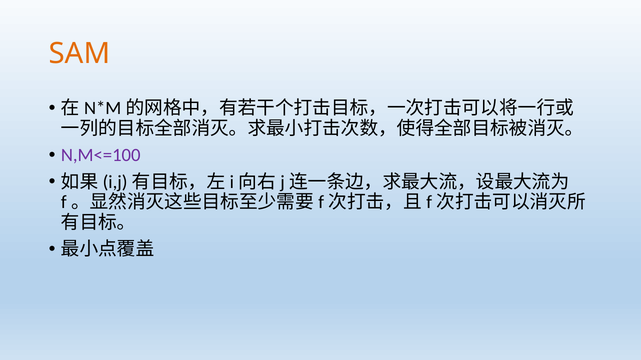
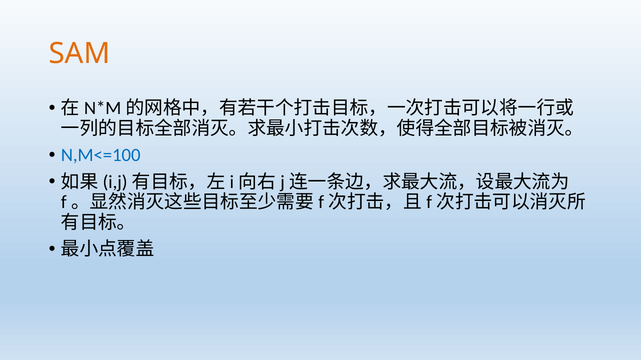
N,M<=100 colour: purple -> blue (101, 155)
